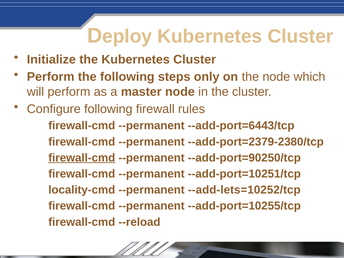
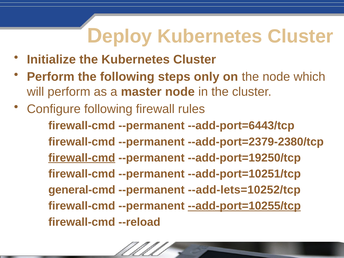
--add-port=90250/tcp: --add-port=90250/tcp -> --add-port=19250/tcp (244, 158)
locality-cmd: locality-cmd -> general-cmd (82, 190)
--add-port=10255/tcp underline: none -> present (244, 206)
